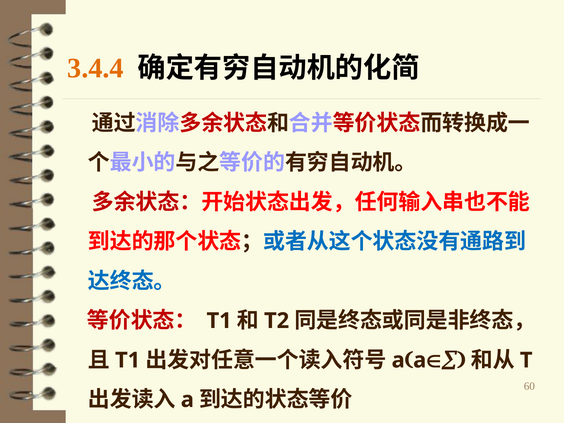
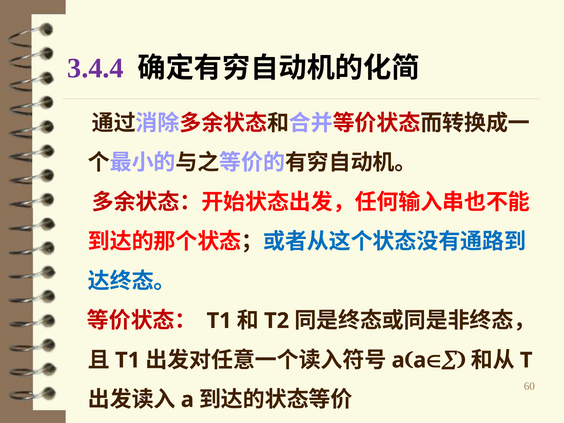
3.4.4 colour: orange -> purple (96, 68)
